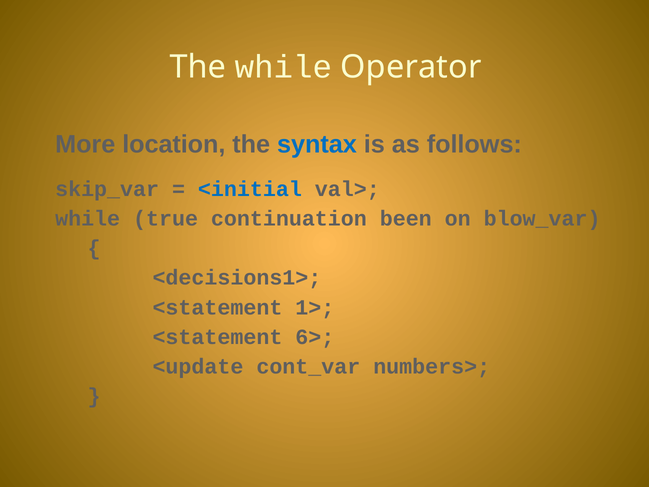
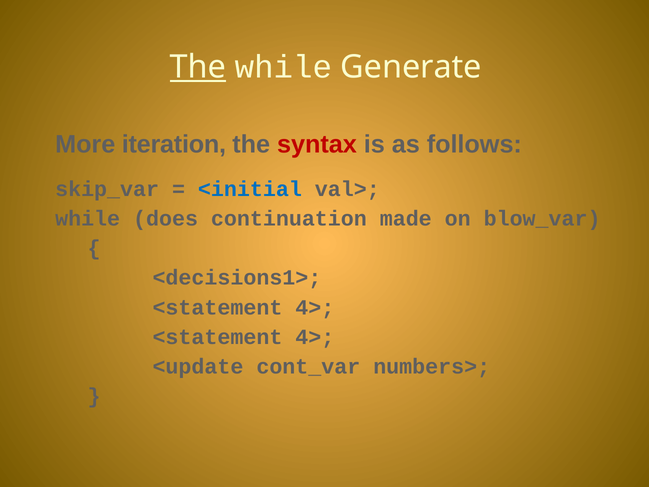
The underline: none -> present (198, 67)
Operator: Operator -> Generate (411, 67)
location: location -> iteration (174, 145)
syntax colour: blue -> red (317, 145)
true: true -> does (166, 219)
been: been -> made (406, 219)
1>: 1> -> 4> (315, 307)
6>: 6> -> 4> (315, 337)
